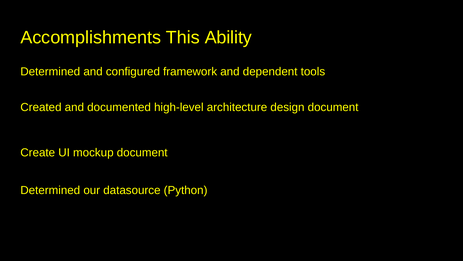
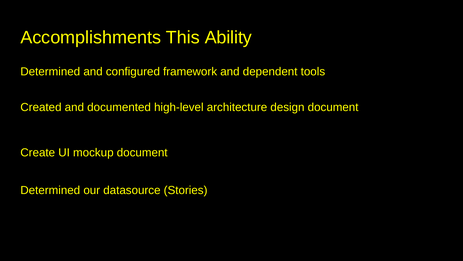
Python: Python -> Stories (186, 190)
